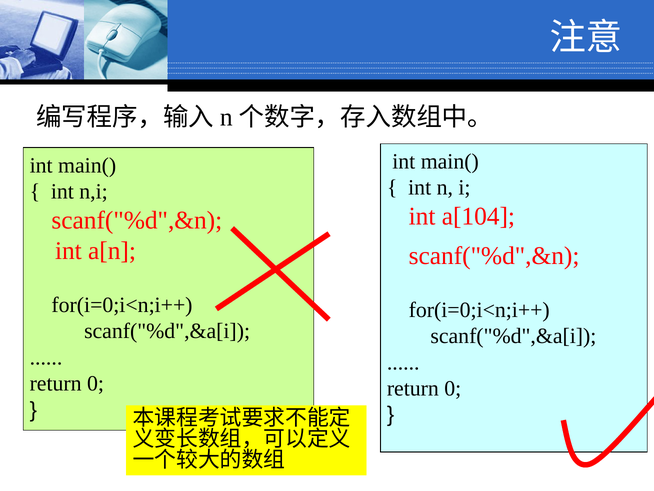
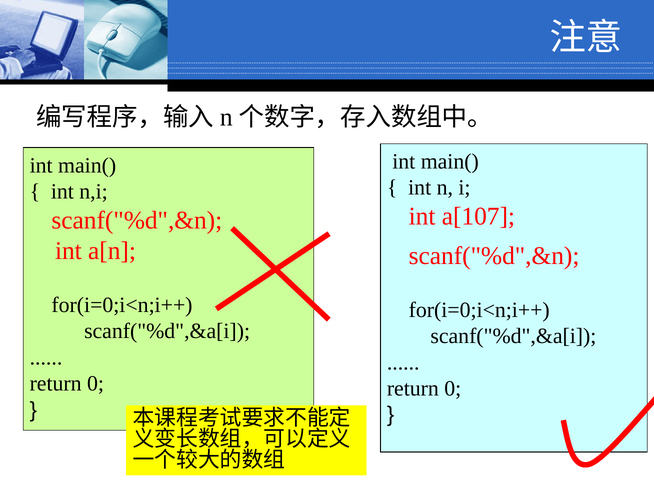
a[104: a[104 -> a[107 (478, 216)
